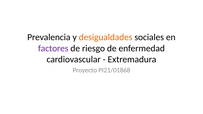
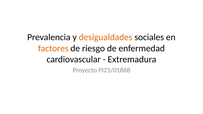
factores colour: purple -> orange (53, 48)
